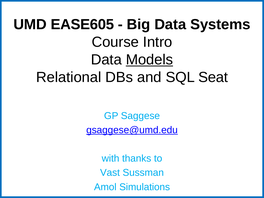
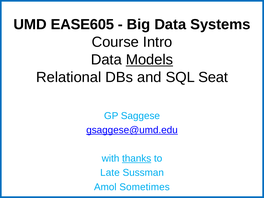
thanks underline: none -> present (137, 158)
Vast: Vast -> Late (110, 173)
Simulations: Simulations -> Sometimes (145, 187)
